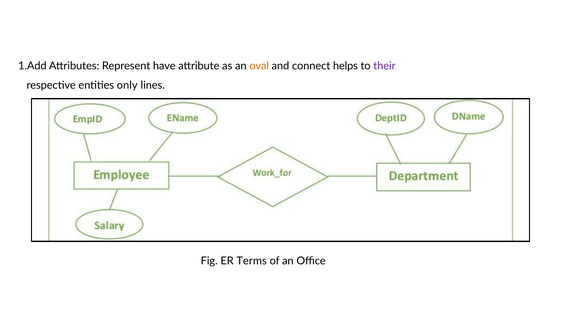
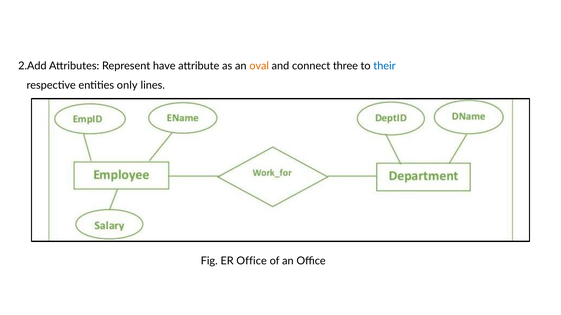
1.Add: 1.Add -> 2.Add (32, 66)
helps: helps -> three (345, 66)
their colour: purple -> blue (385, 66)
ER Terms: Terms -> Office (252, 261)
